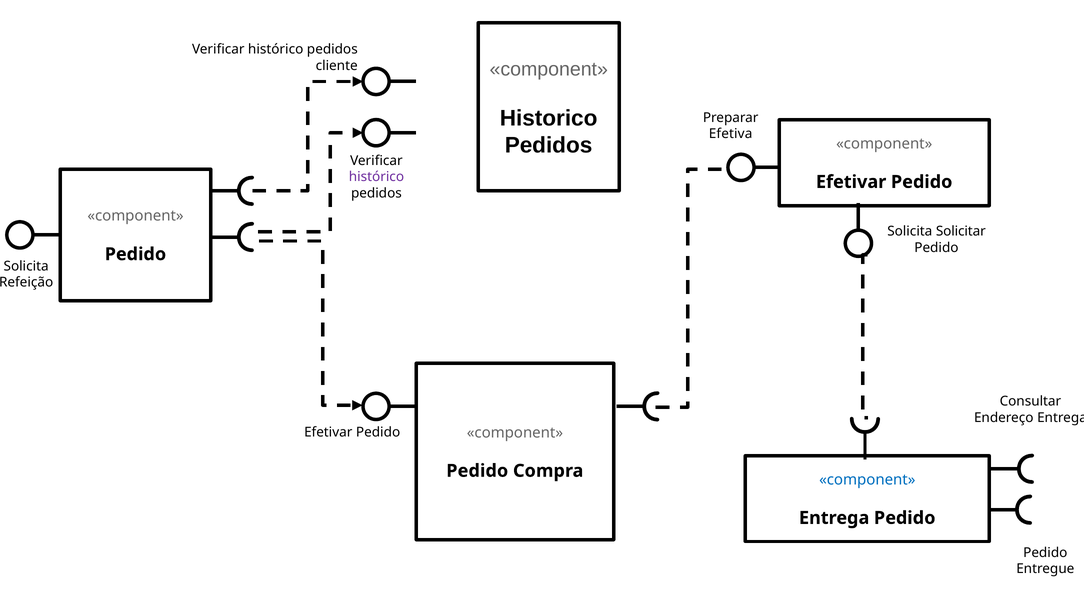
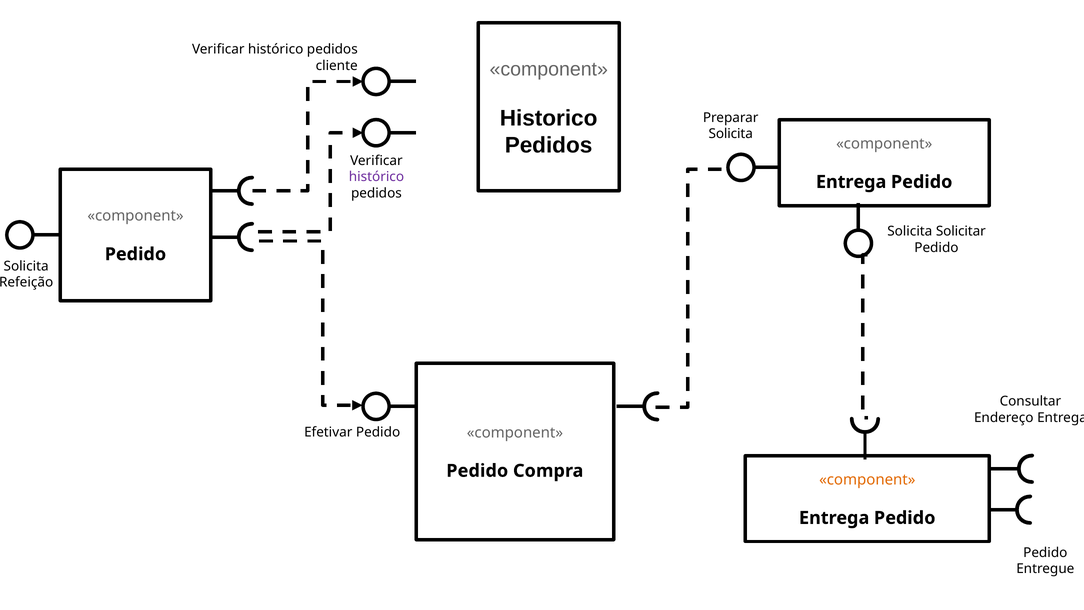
Efetiva: Efetiva -> Solicita (731, 134)
Efetivar: Efetivar -> Entrega (851, 182)
component colour: blue -> orange (867, 480)
